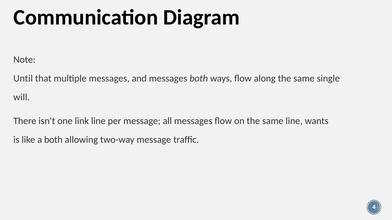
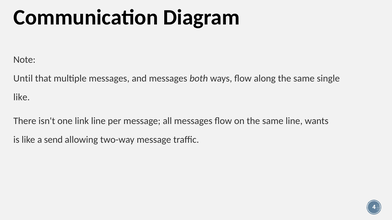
will: will -> like (22, 97)
a both: both -> send (53, 140)
